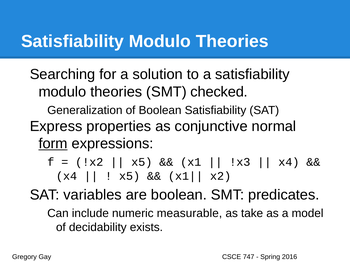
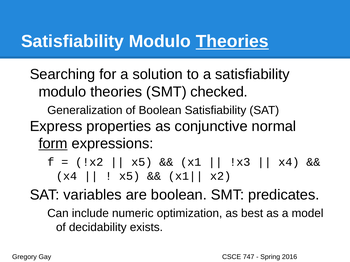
Theories underline: none -> present (232, 41)
measurable: measurable -> optimization (190, 214)
take: take -> best (252, 214)
